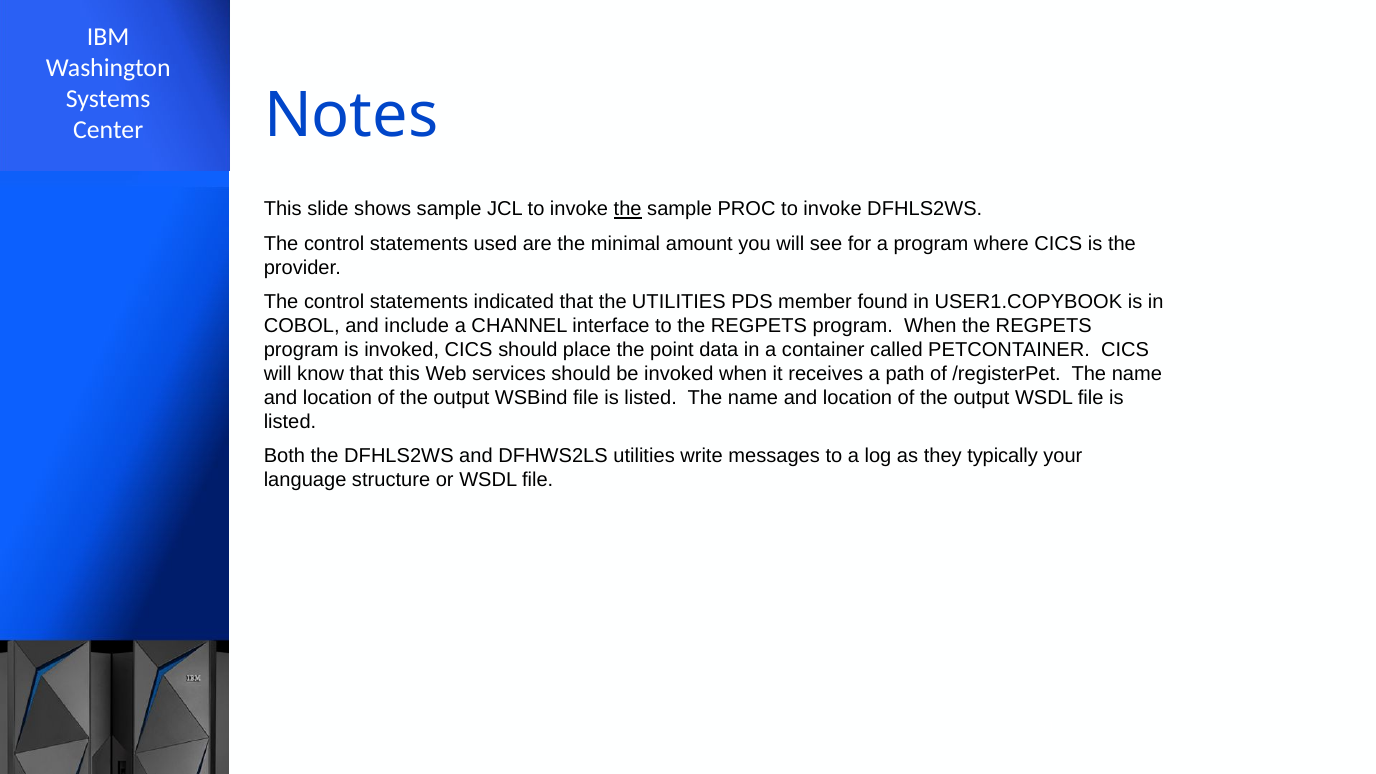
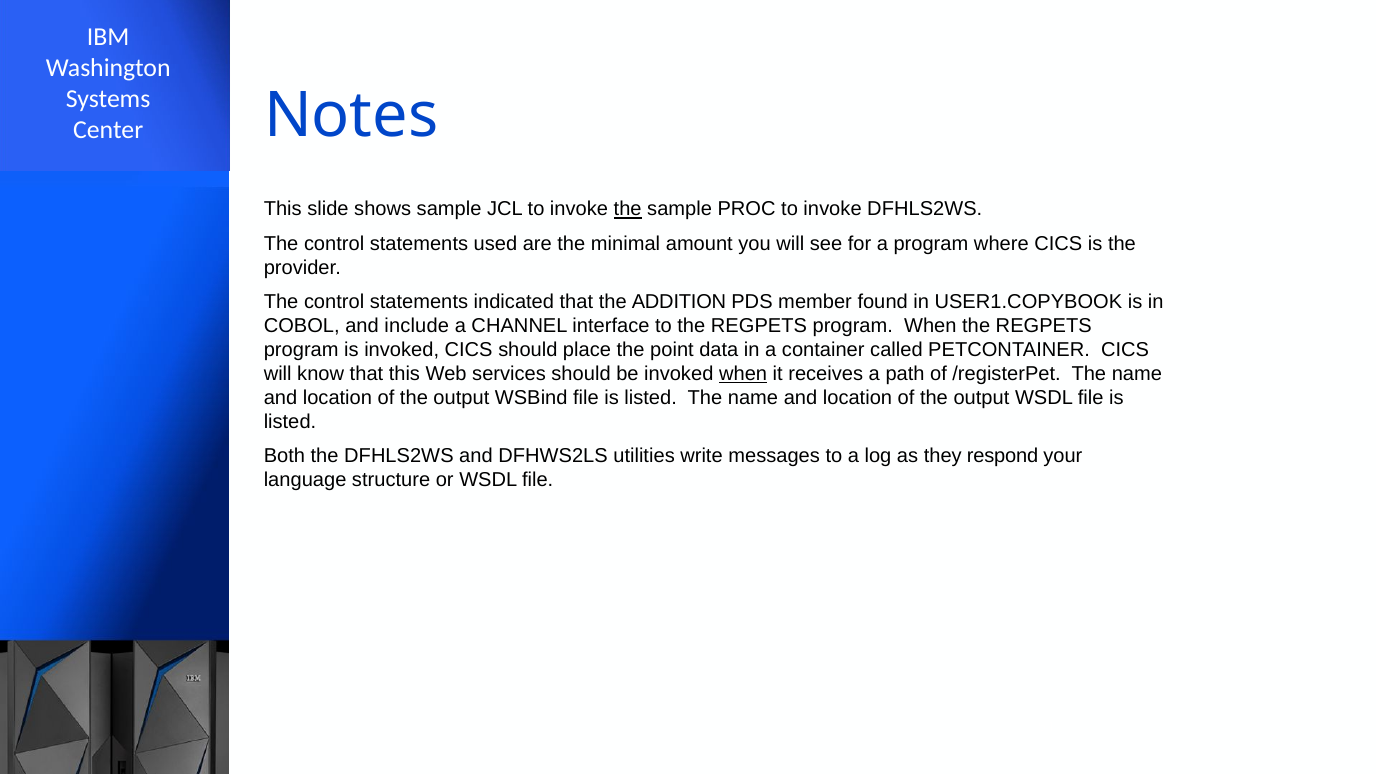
the UTILITIES: UTILITIES -> ADDITION (679, 302)
when underline: none -> present (743, 374)
typically: typically -> respond (1003, 456)
